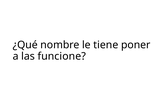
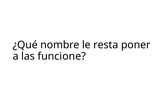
tiene: tiene -> resta (106, 45)
